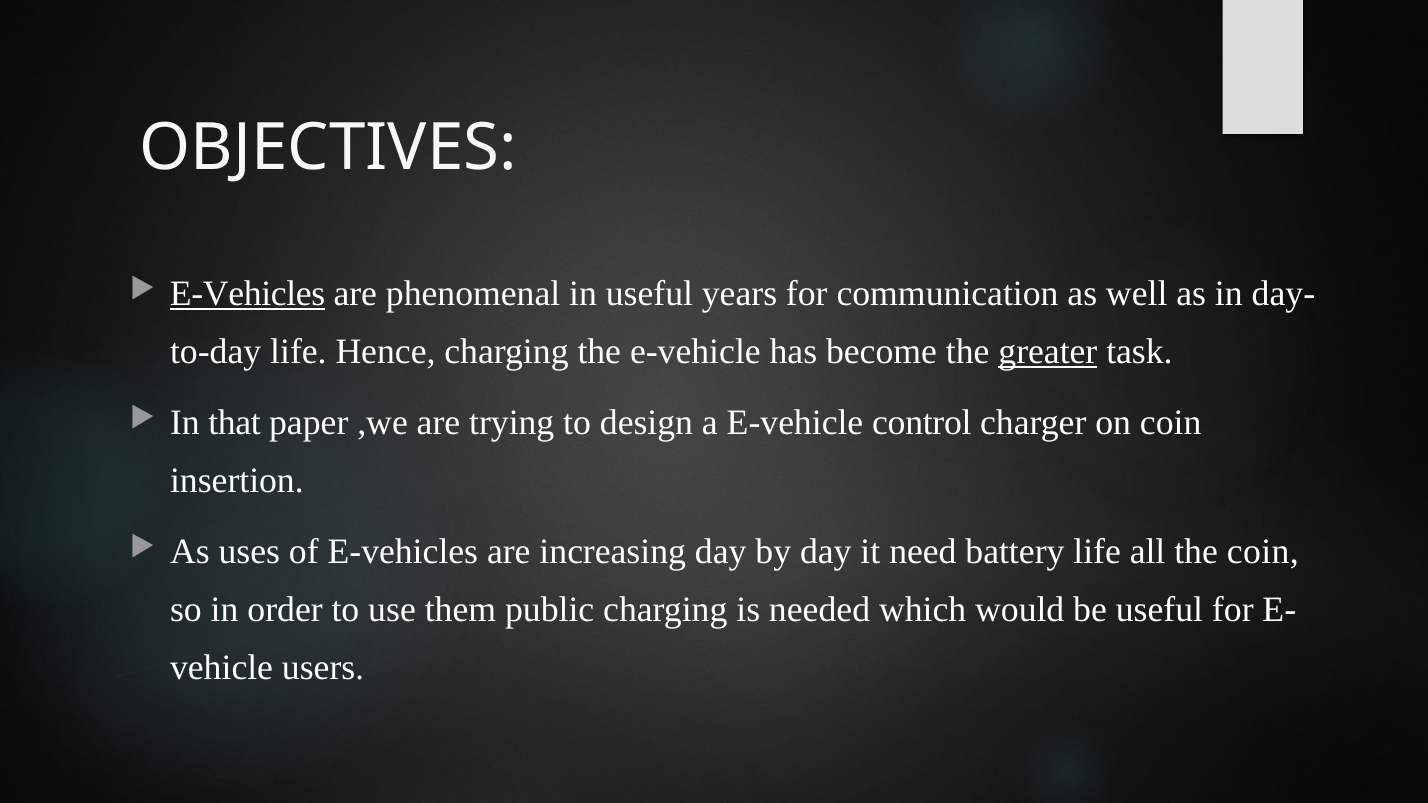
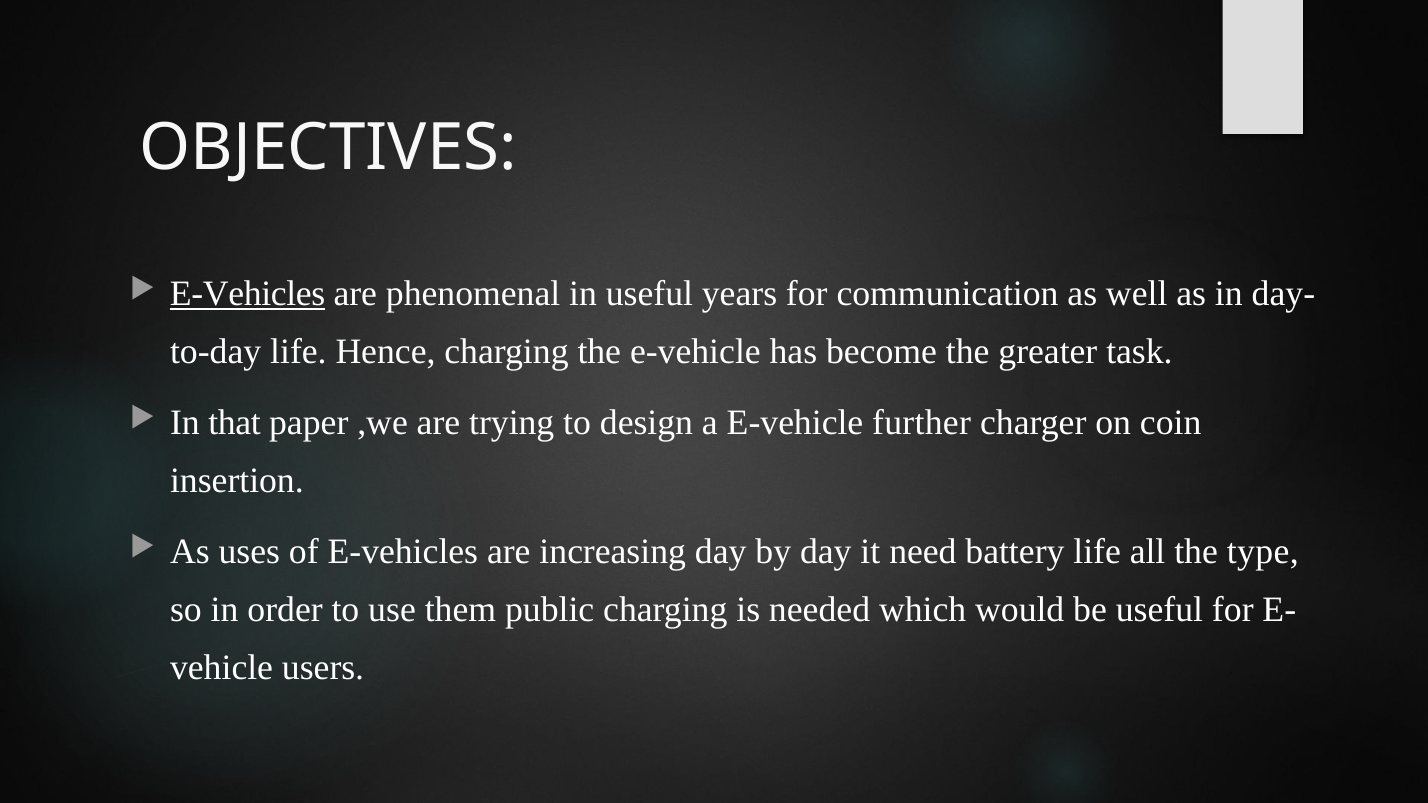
greater underline: present -> none (1048, 352)
control: control -> further (922, 423)
the coin: coin -> type (1263, 552)
